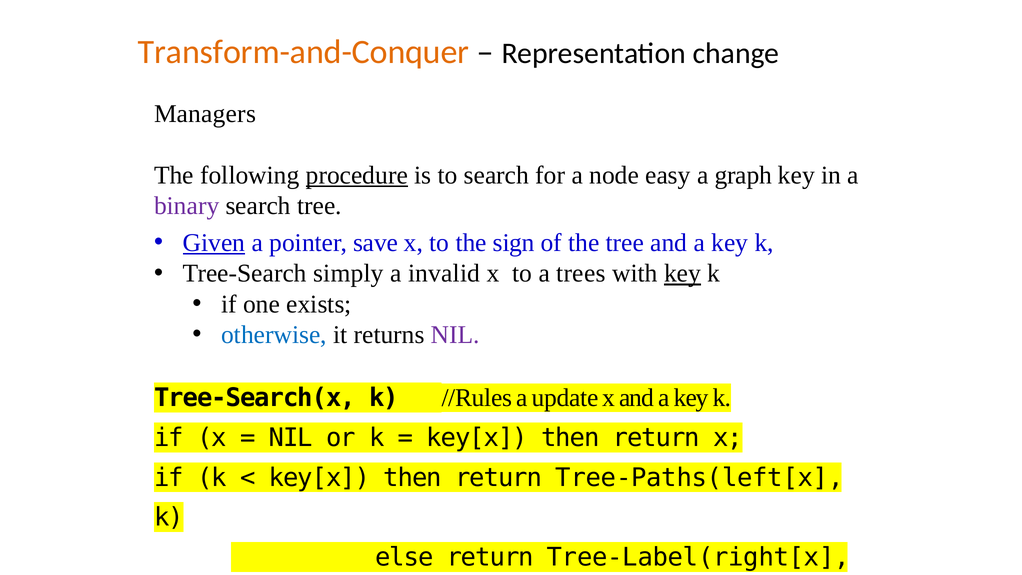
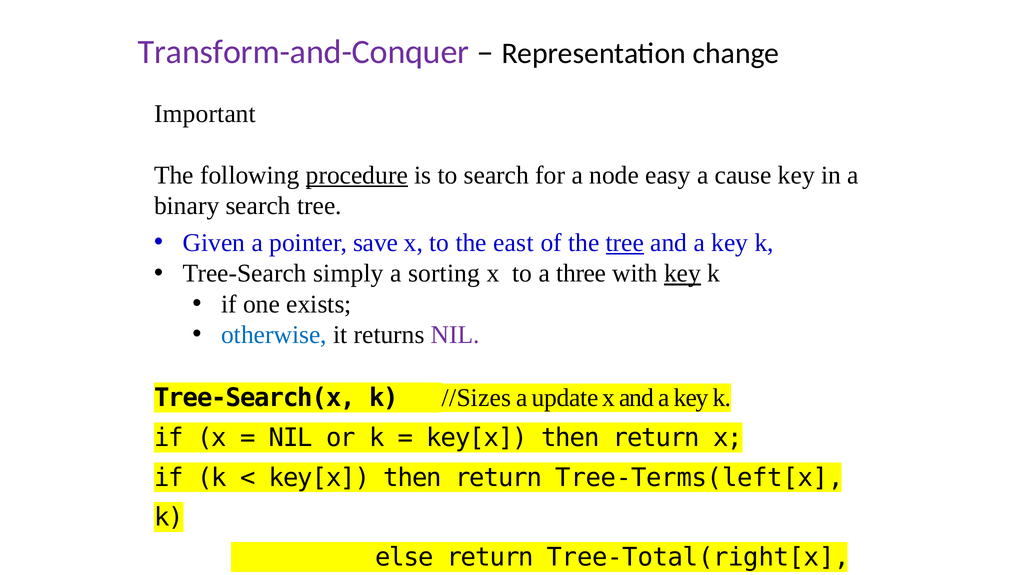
Transform-and-Conquer colour: orange -> purple (304, 52)
Managers: Managers -> Important (205, 114)
graph: graph -> cause (743, 175)
binary colour: purple -> black (187, 206)
Given underline: present -> none (214, 243)
sign: sign -> east (513, 243)
tree underline: none -> present (625, 243)
invalid: invalid -> sorting (444, 273)
trees: trees -> three (581, 273)
//Rules: //Rules -> //Sizes (477, 398)
Tree-Paths(left[x: Tree-Paths(left[x -> Tree-Terms(left[x (699, 478)
Tree-Label(right[x: Tree-Label(right[x -> Tree-Total(right[x (698, 557)
